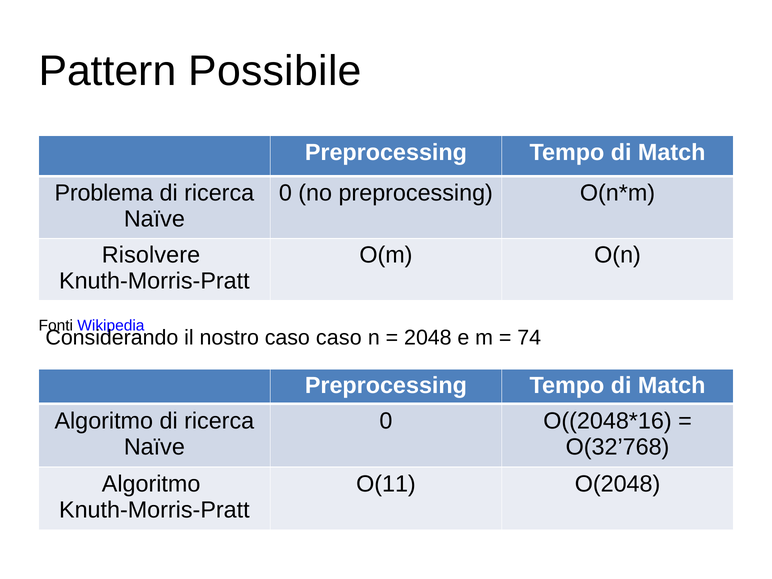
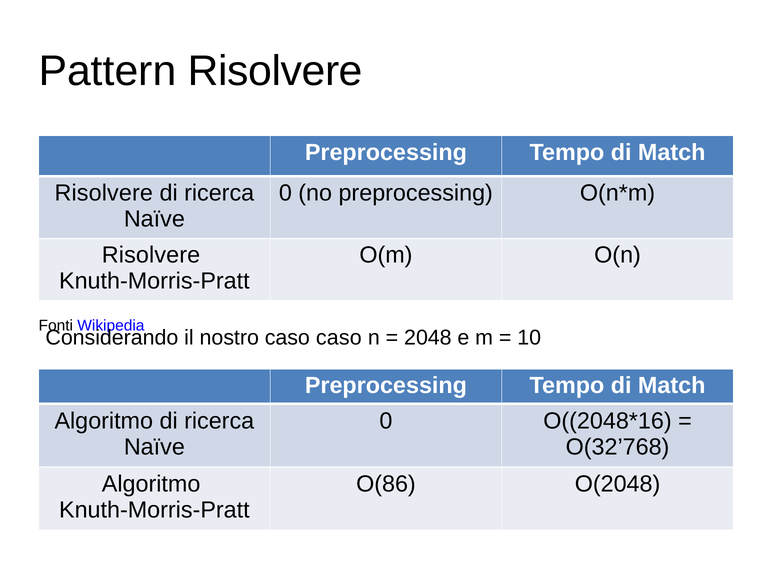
Pattern Possibile: Possibile -> Risolvere (275, 71)
Problema: Problema -> Risolvere (104, 193)
74: 74 -> 10 (529, 338)
O(11: O(11 -> O(86 (386, 484)
